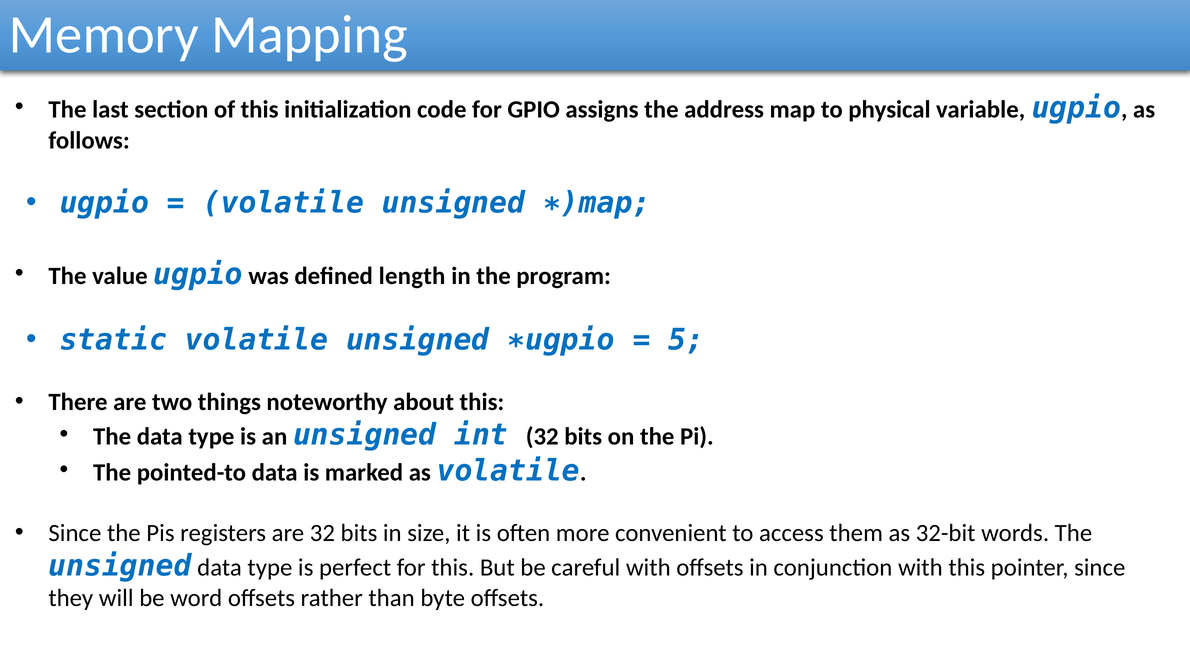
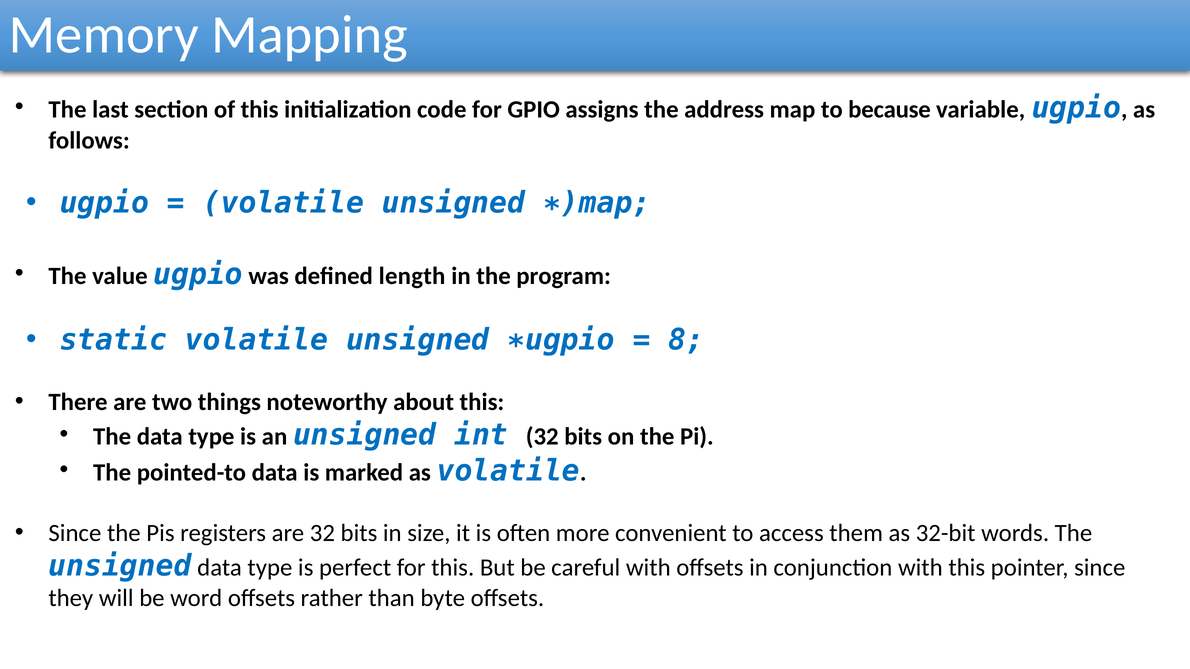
physical: physical -> because (890, 110)
5: 5 -> 8 (686, 340)
